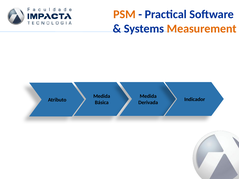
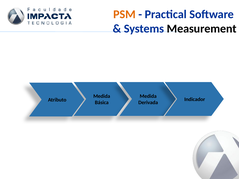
Measurement colour: orange -> black (202, 29)
